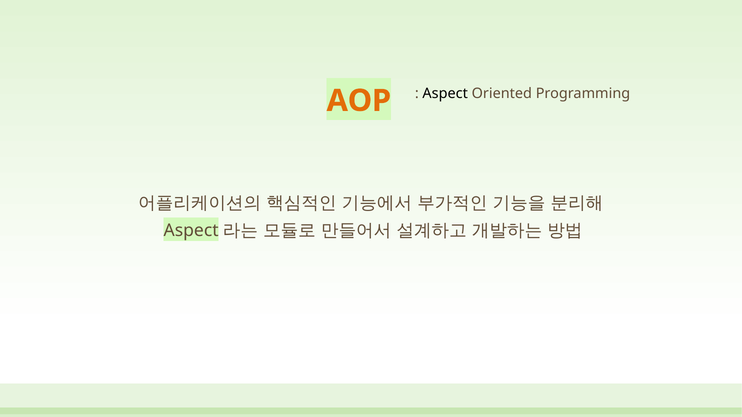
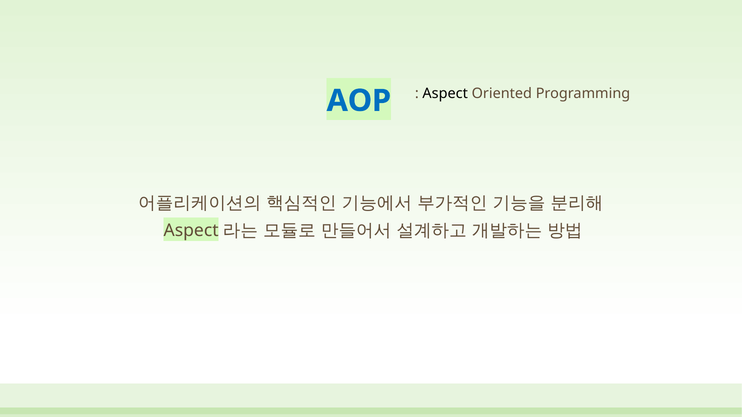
AOP colour: orange -> blue (359, 101)
